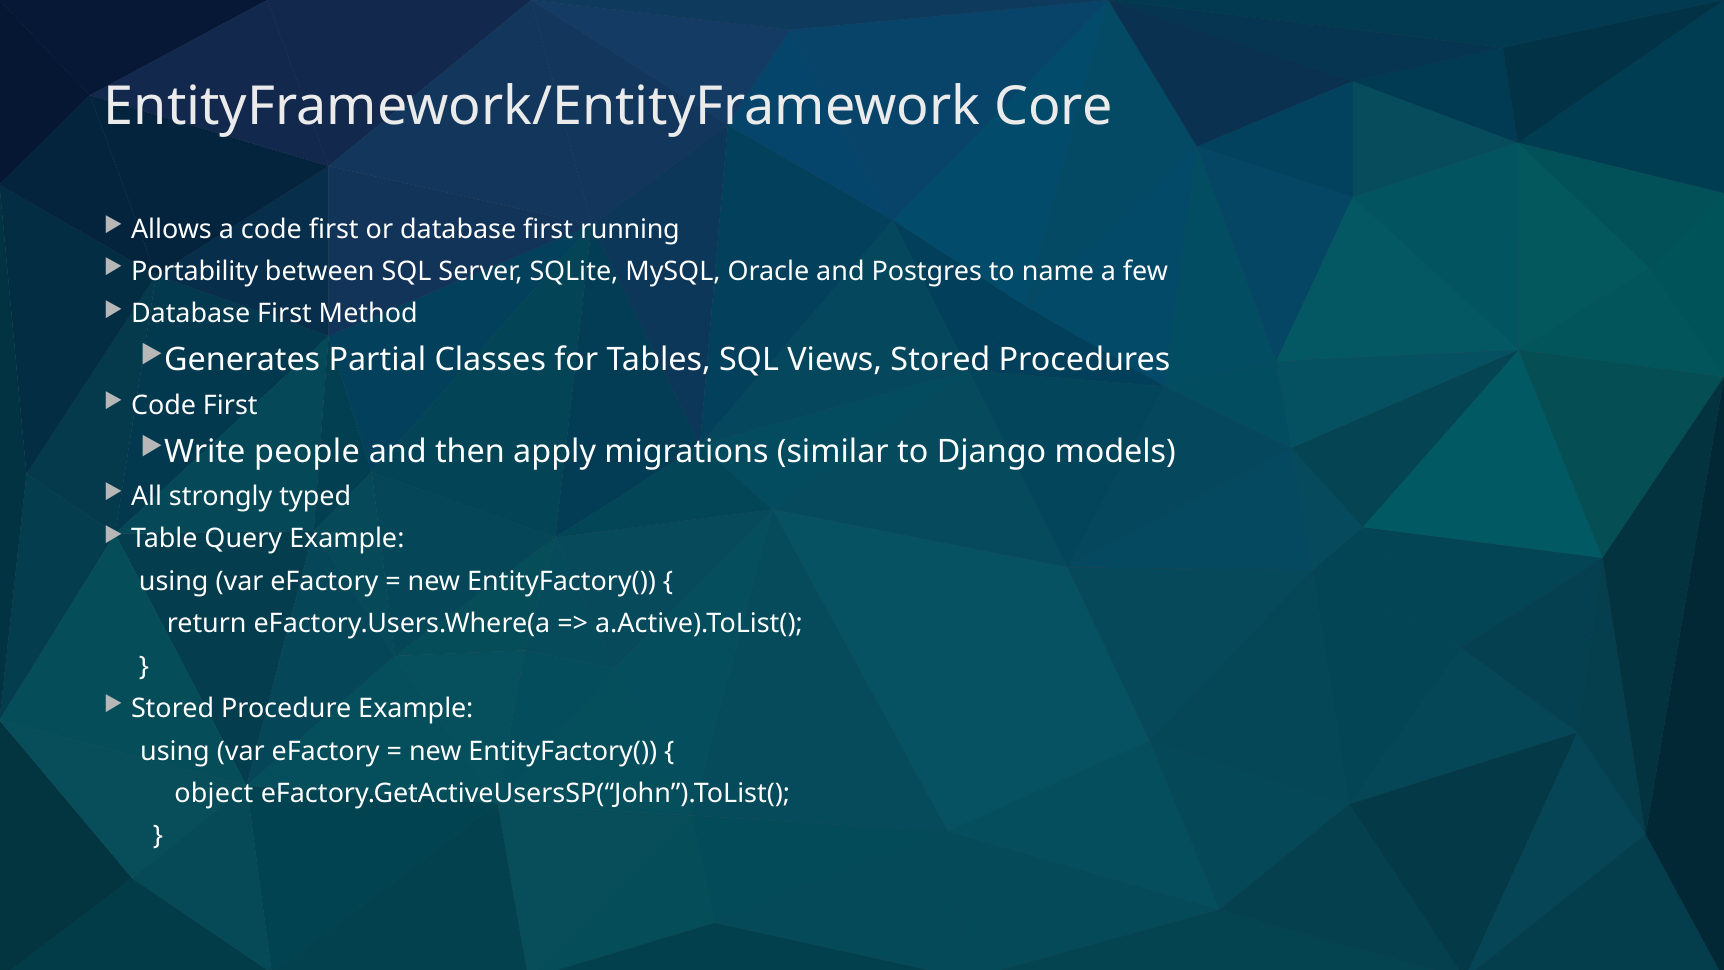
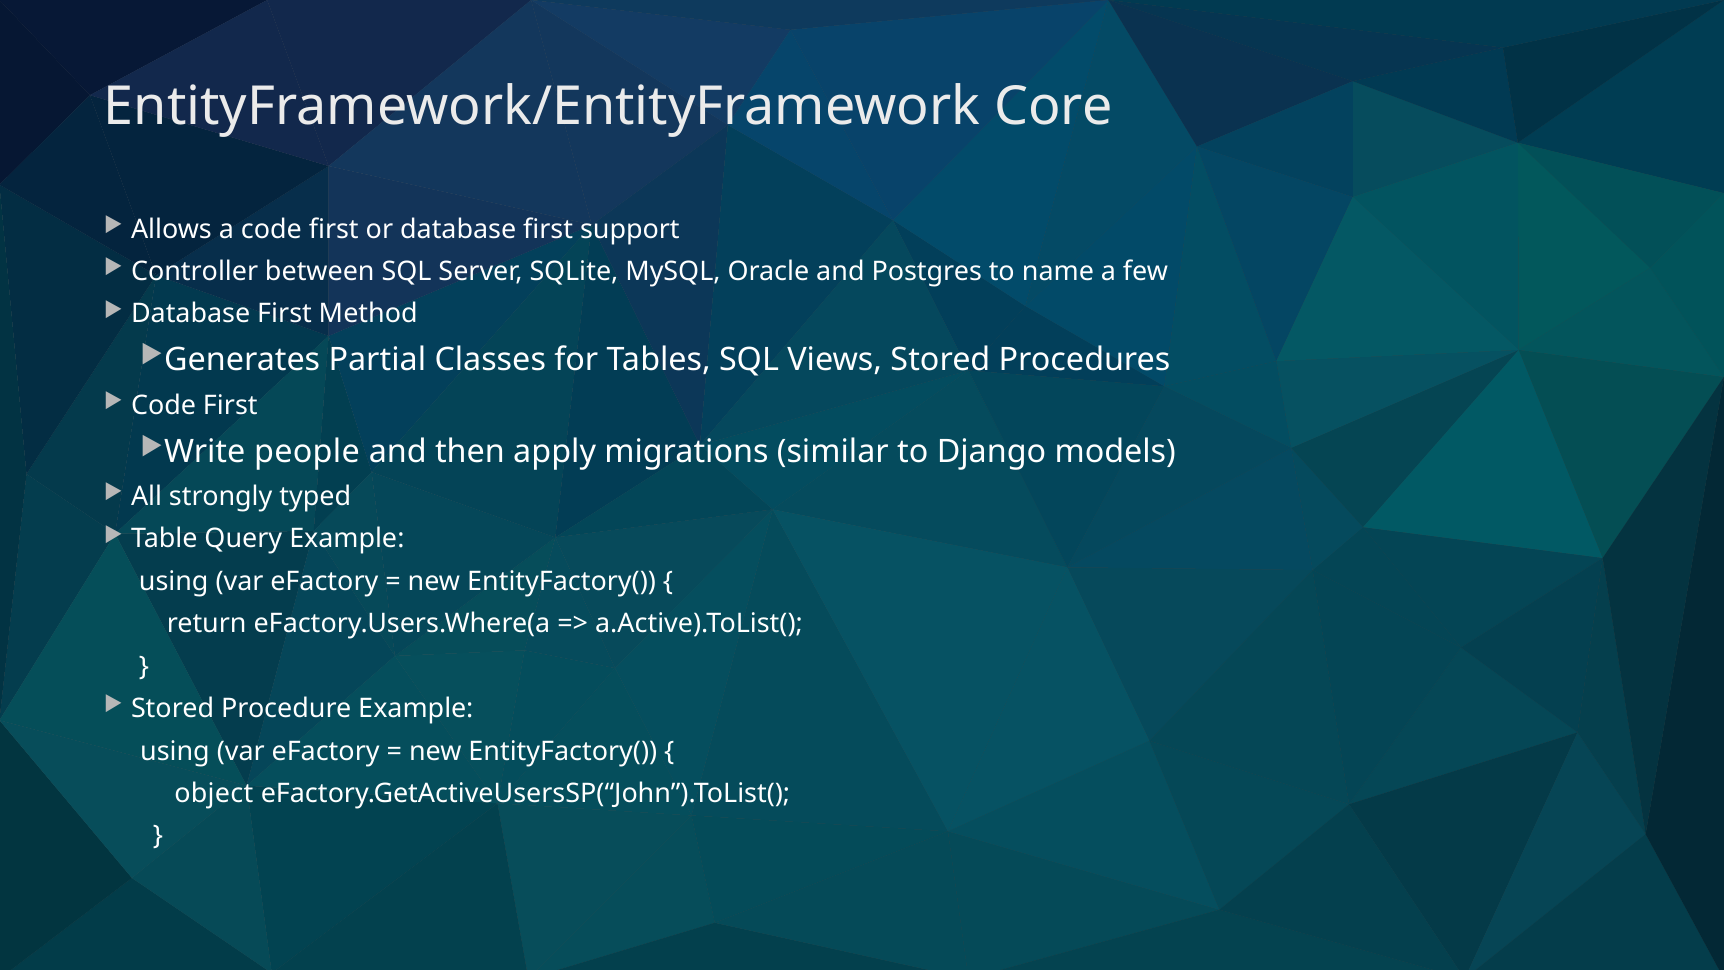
running: running -> support (630, 229)
Portability: Portability -> Controller (195, 272)
